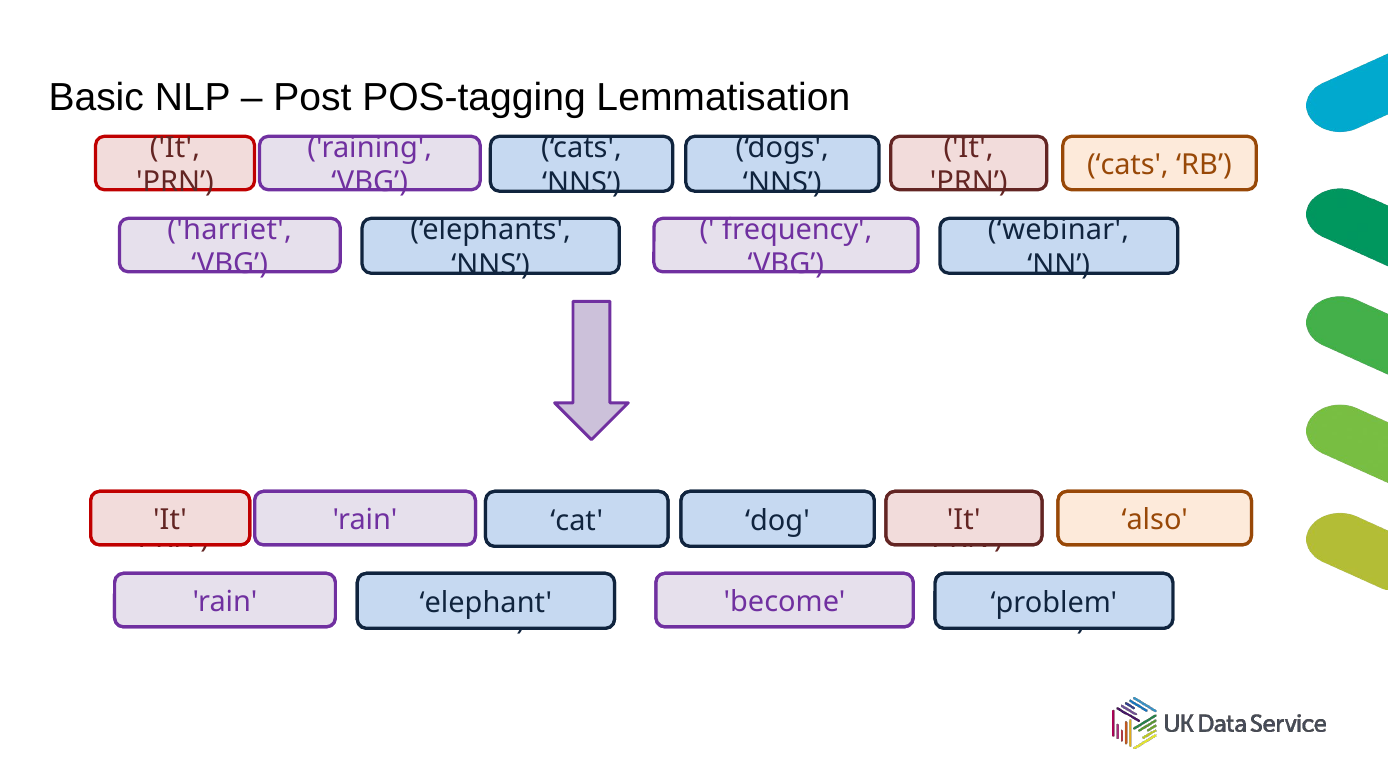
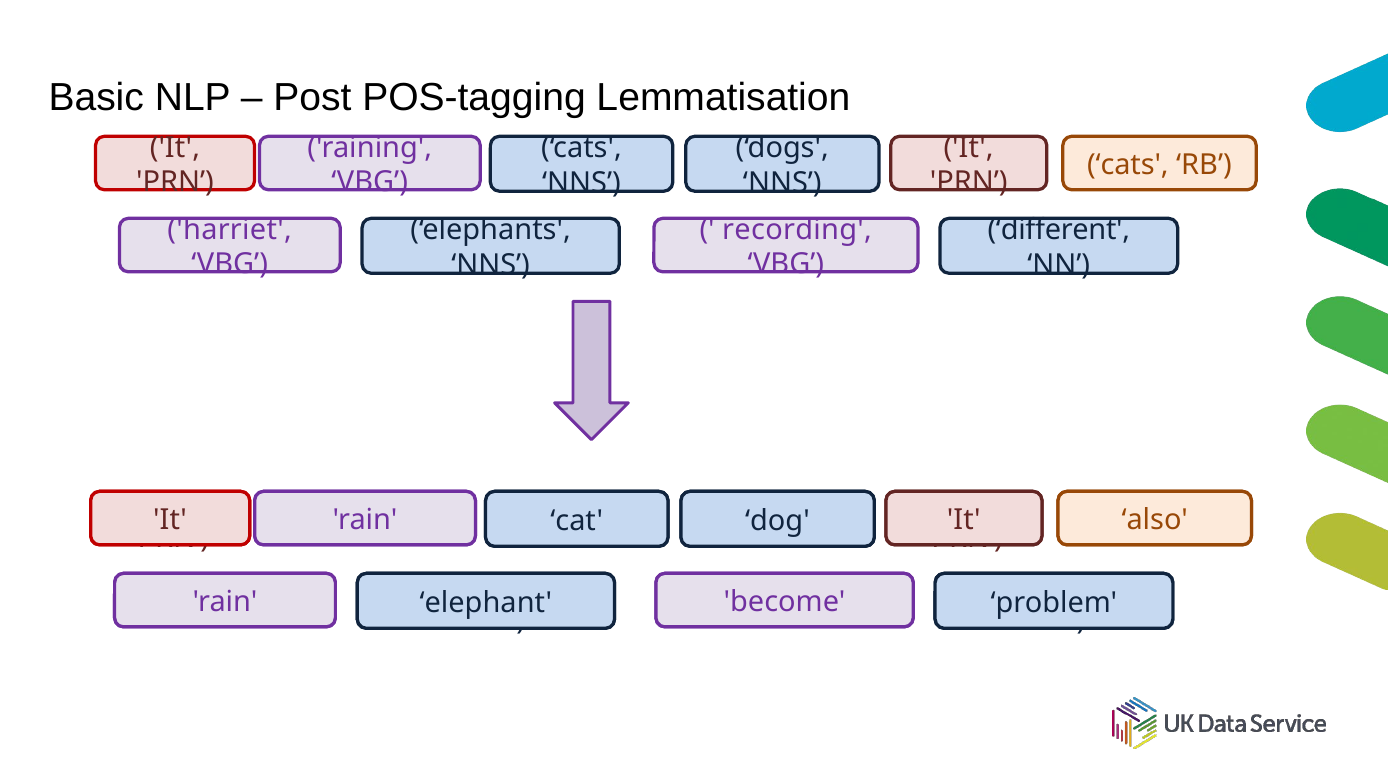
frequency: frequency -> recording (797, 230)
webinar: webinar -> different (1059, 230)
